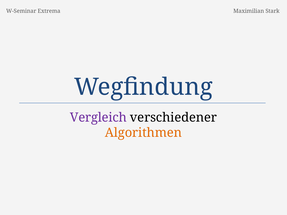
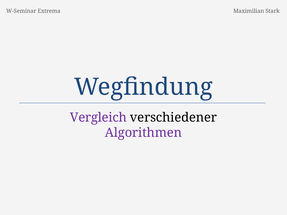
Algorithmen colour: orange -> purple (143, 133)
